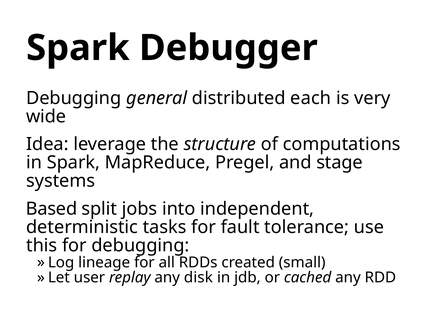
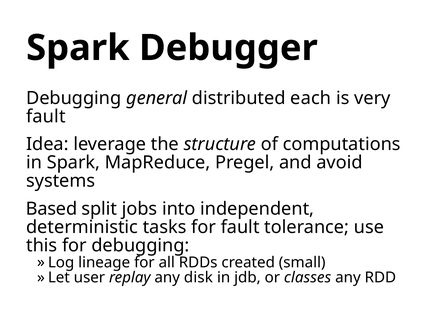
wide: wide -> fault (46, 116)
stage: stage -> avoid (340, 163)
cached: cached -> classes (308, 278)
